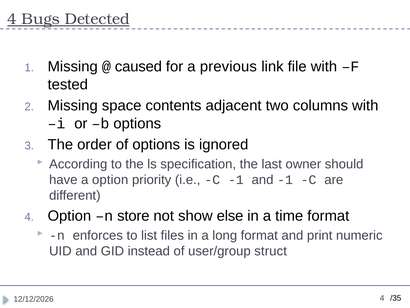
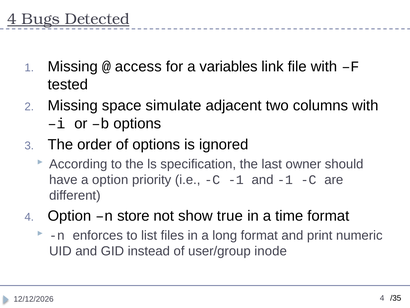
caused: caused -> access (138, 67)
previous: previous -> variables (229, 67)
contents: contents -> simulate (173, 106)
else: else -> true (230, 216)
struct: struct -> inode (271, 251)
